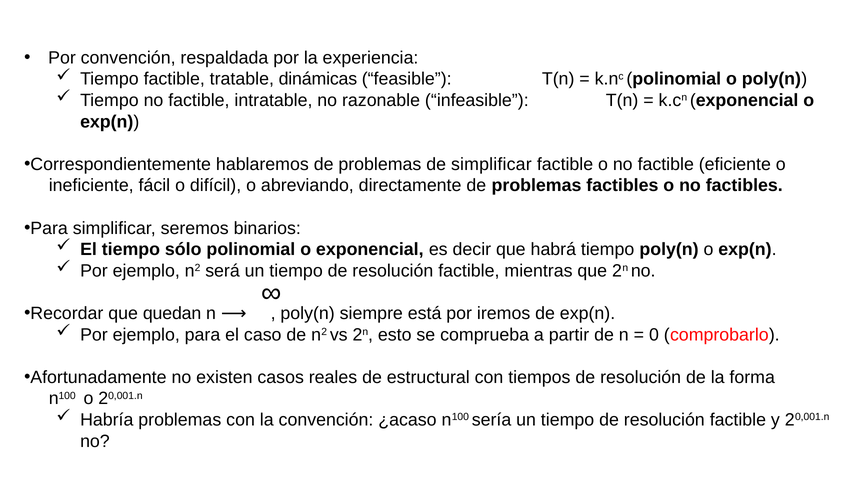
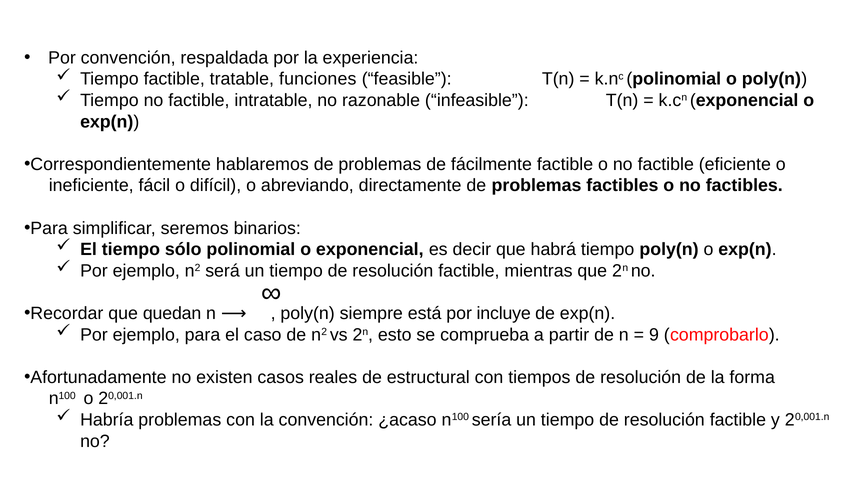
dinámicas: dinámicas -> funciones (318, 79)
de simplificar: simplificar -> fácilmente (491, 164)
iremos: iremos -> incluye (504, 314)
0: 0 -> 9 (654, 335)
